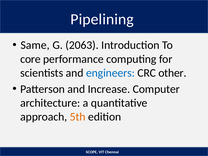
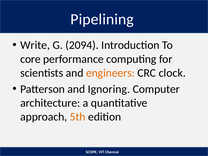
Same: Same -> Write (35, 45)
2063: 2063 -> 2094 (82, 45)
engineers colour: blue -> orange (110, 73)
other: other -> clock (172, 73)
Increase: Increase -> Ignoring (109, 89)
